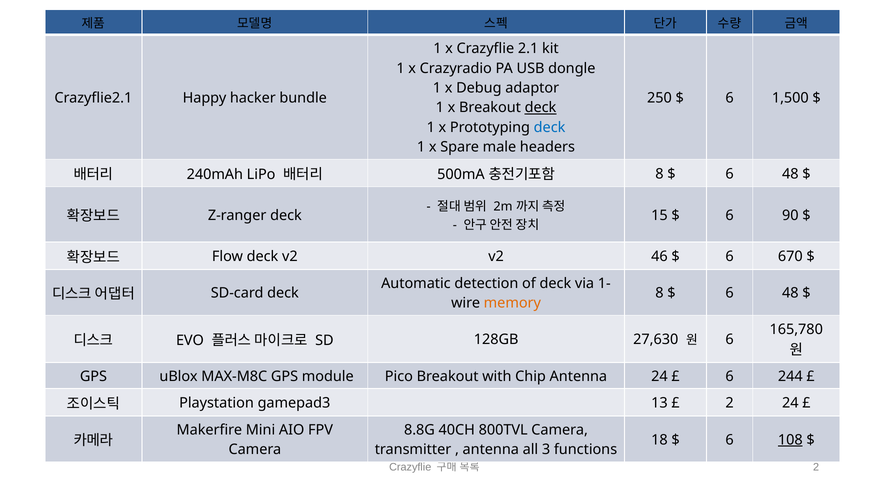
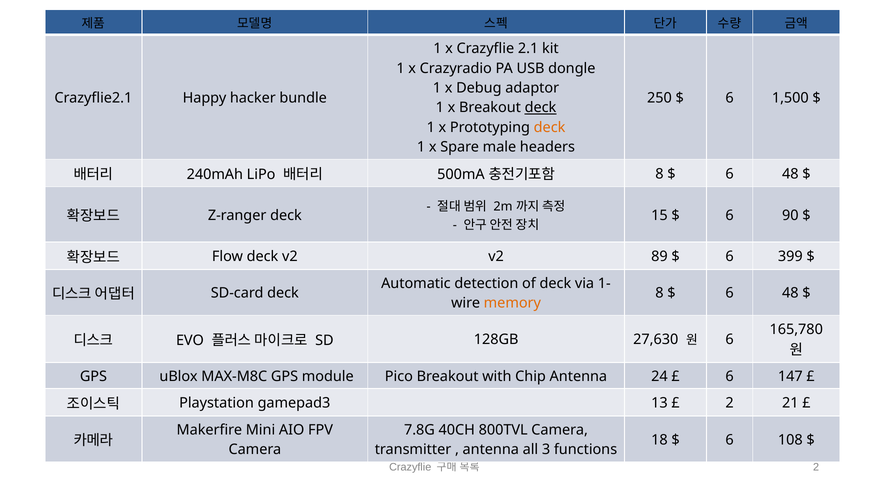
deck colour: blue -> orange (550, 127)
46: 46 -> 89 (660, 256)
670: 670 -> 399 (790, 256)
244: 244 -> 147 (790, 376)
2 24: 24 -> 21 (790, 403)
8.8G: 8.8G -> 7.8G (419, 430)
108 underline: present -> none (790, 440)
